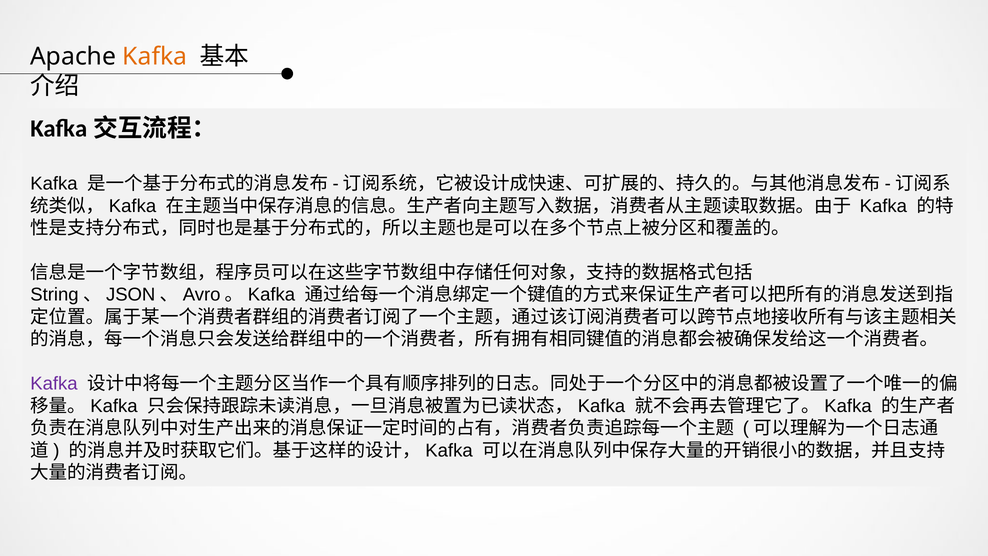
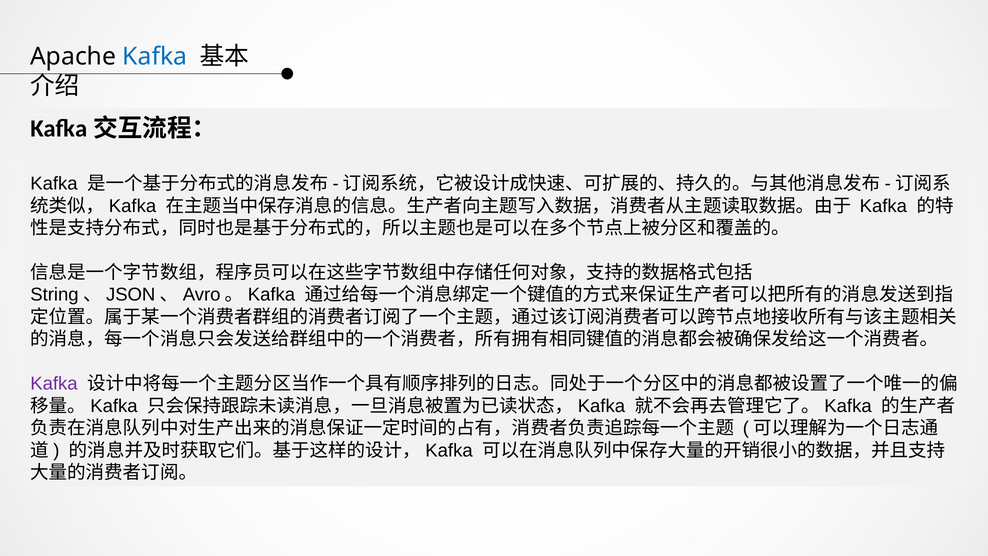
Kafka colour: orange -> blue (155, 56)
